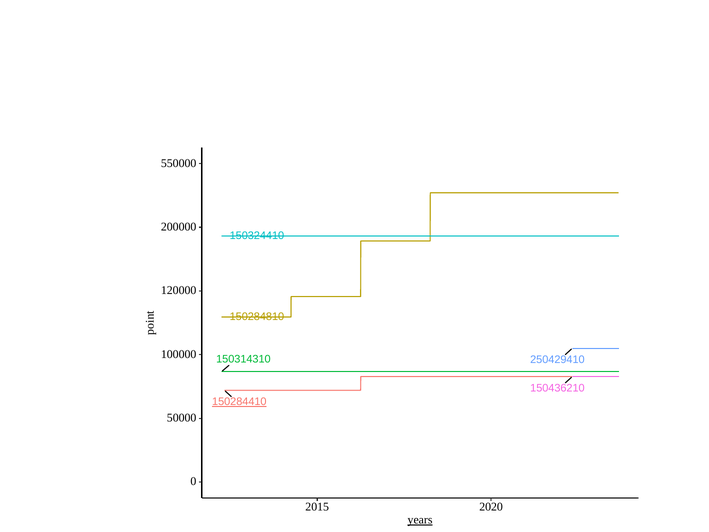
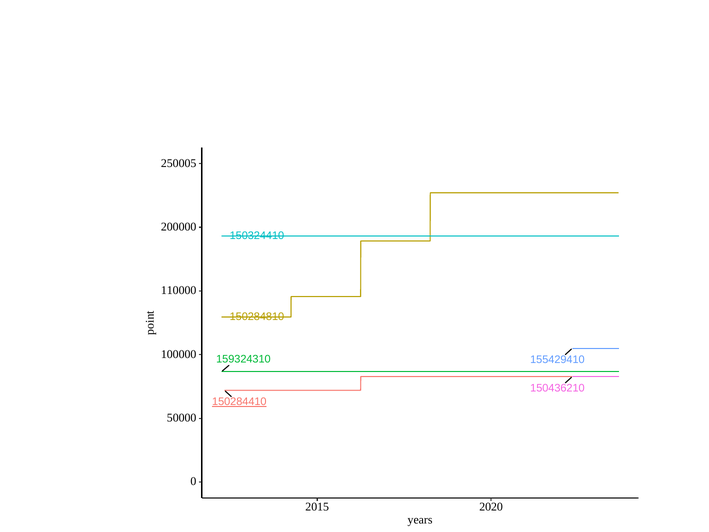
550000: 550000 -> 250005 (179, 163)
120000: 120000 -> 110000 (179, 290)
150314310: 150314310 -> 159324310 (243, 359)
250429410: 250429410 -> 155429410 (557, 360)
years underline: present -> none (420, 520)
